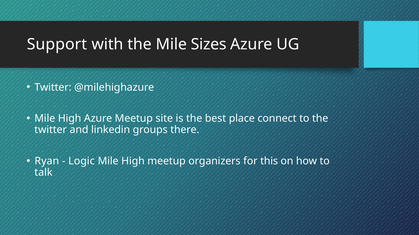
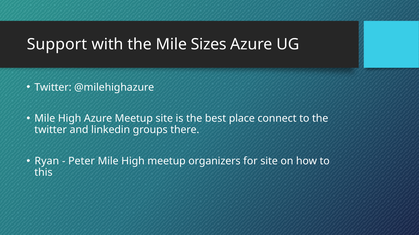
Logic: Logic -> Peter (82, 161)
for this: this -> site (269, 161)
talk: talk -> this (43, 173)
